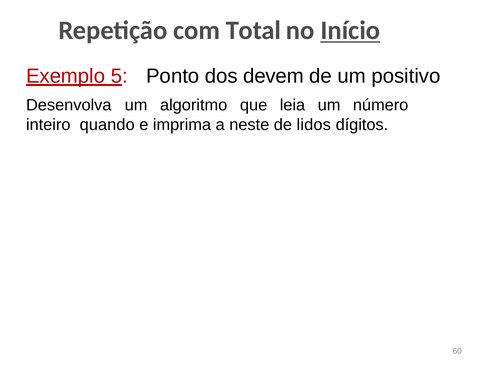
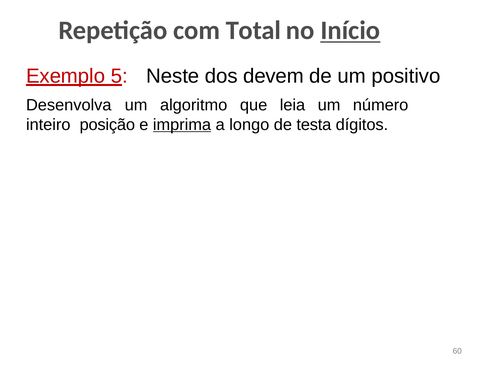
Ponto: Ponto -> Neste (173, 76)
quando: quando -> posição (107, 125)
imprima underline: none -> present (182, 125)
neste: neste -> longo (249, 125)
lidos: lidos -> testa (314, 125)
